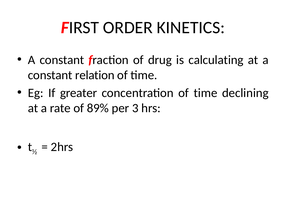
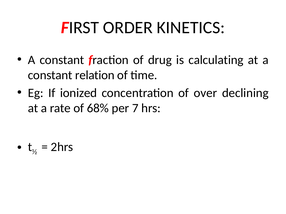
greater: greater -> ionized (79, 93)
concentration of time: time -> over (205, 93)
89%: 89% -> 68% (98, 108)
3: 3 -> 7 (135, 108)
